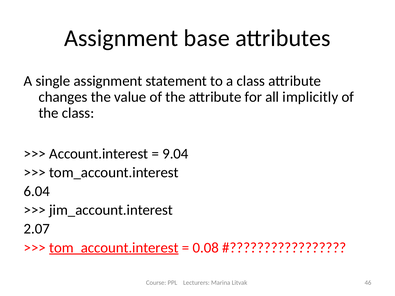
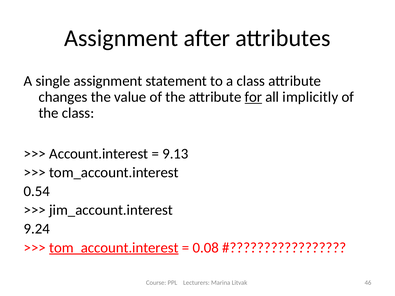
base: base -> after (207, 38)
for underline: none -> present (253, 97)
9.04: 9.04 -> 9.13 (175, 154)
6.04: 6.04 -> 0.54 (37, 191)
2.07: 2.07 -> 9.24 (37, 229)
